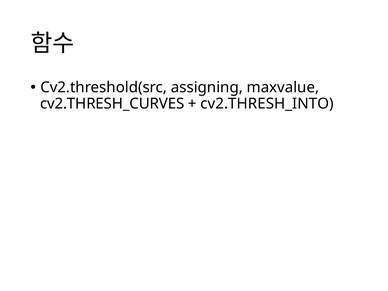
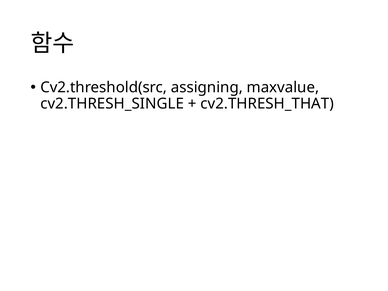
cv2.THRESH_CURVES: cv2.THRESH_CURVES -> cv2.THRESH_SINGLE (112, 104)
cv2.THRESH_INTO: cv2.THRESH_INTO -> cv2.THRESH_THAT (267, 104)
